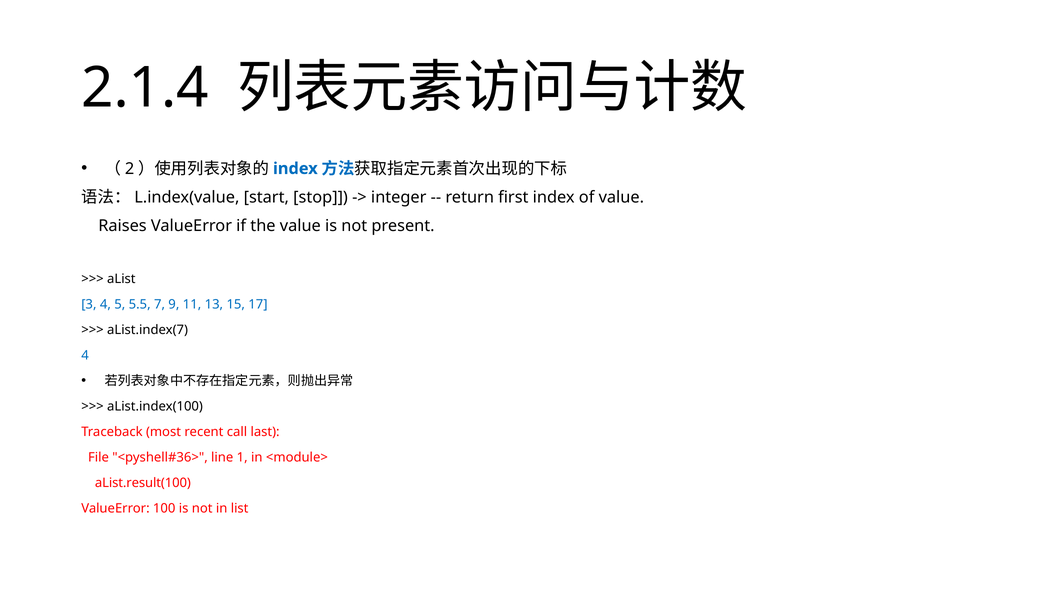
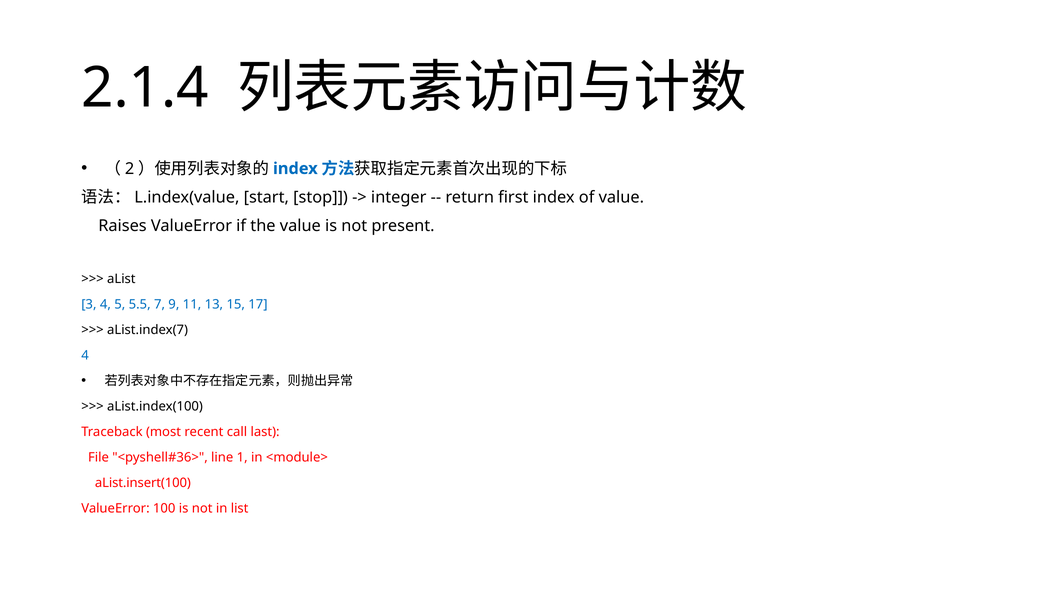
aList.result(100: aList.result(100 -> aList.insert(100 (143, 483)
